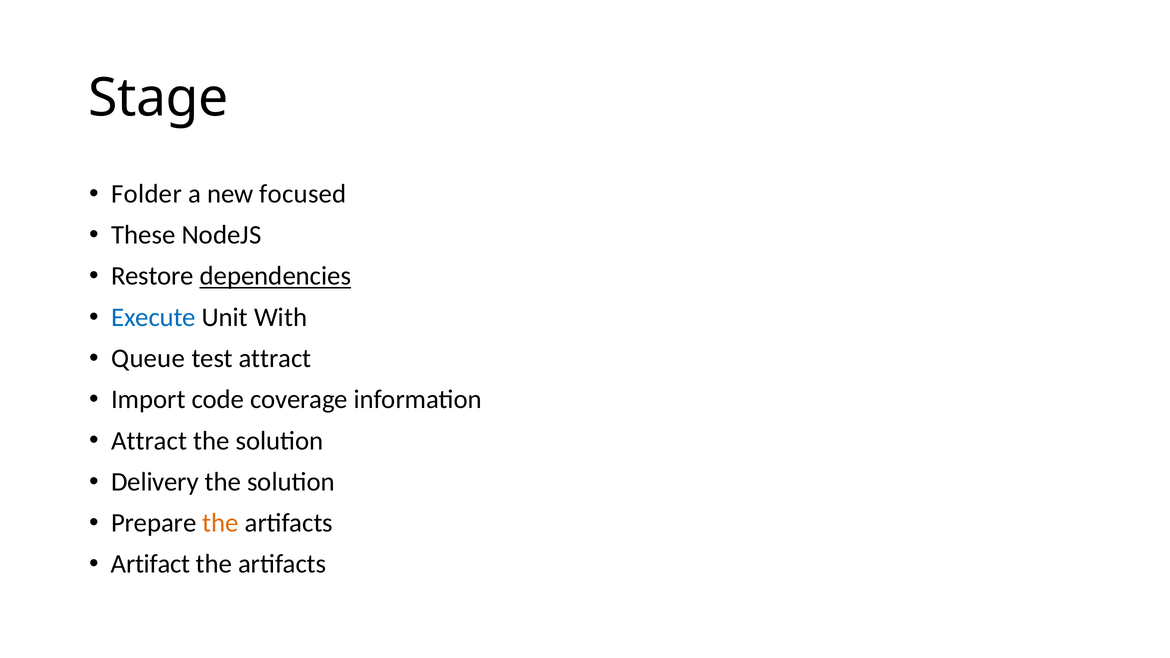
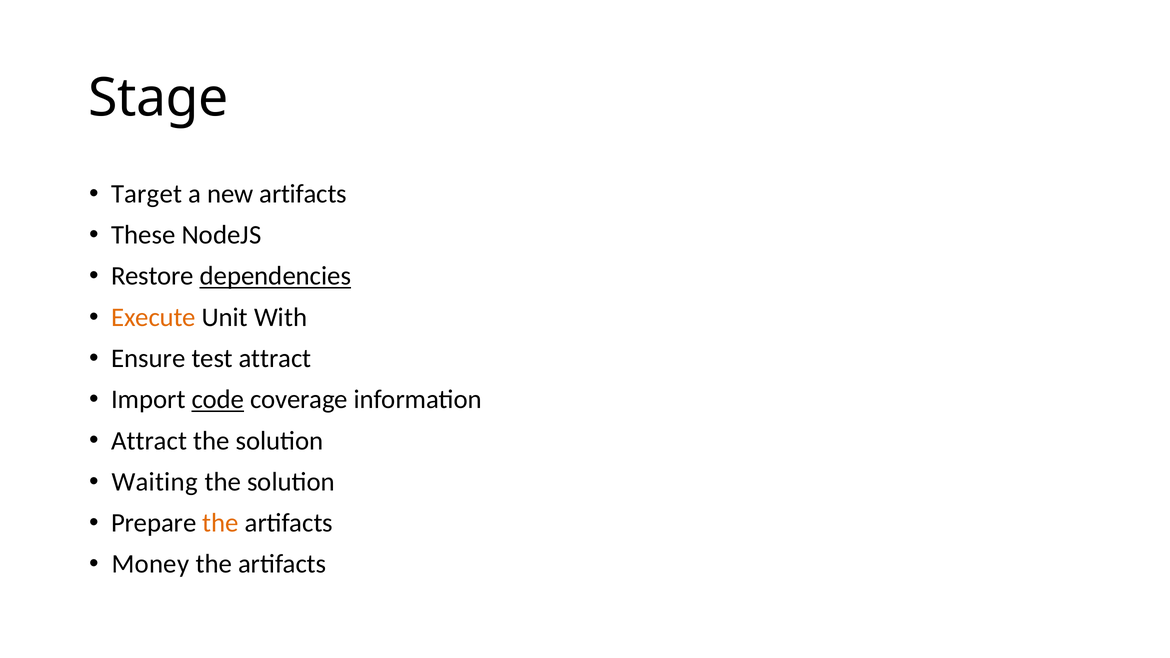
Folder: Folder -> Target (147, 194)
new focused: focused -> artifacts (303, 194)
Execute colour: blue -> orange (153, 317)
Queue: Queue -> Ensure (148, 358)
code underline: none -> present (218, 400)
Delivery: Delivery -> Waiting (155, 482)
Artifact: Artifact -> Money (150, 564)
